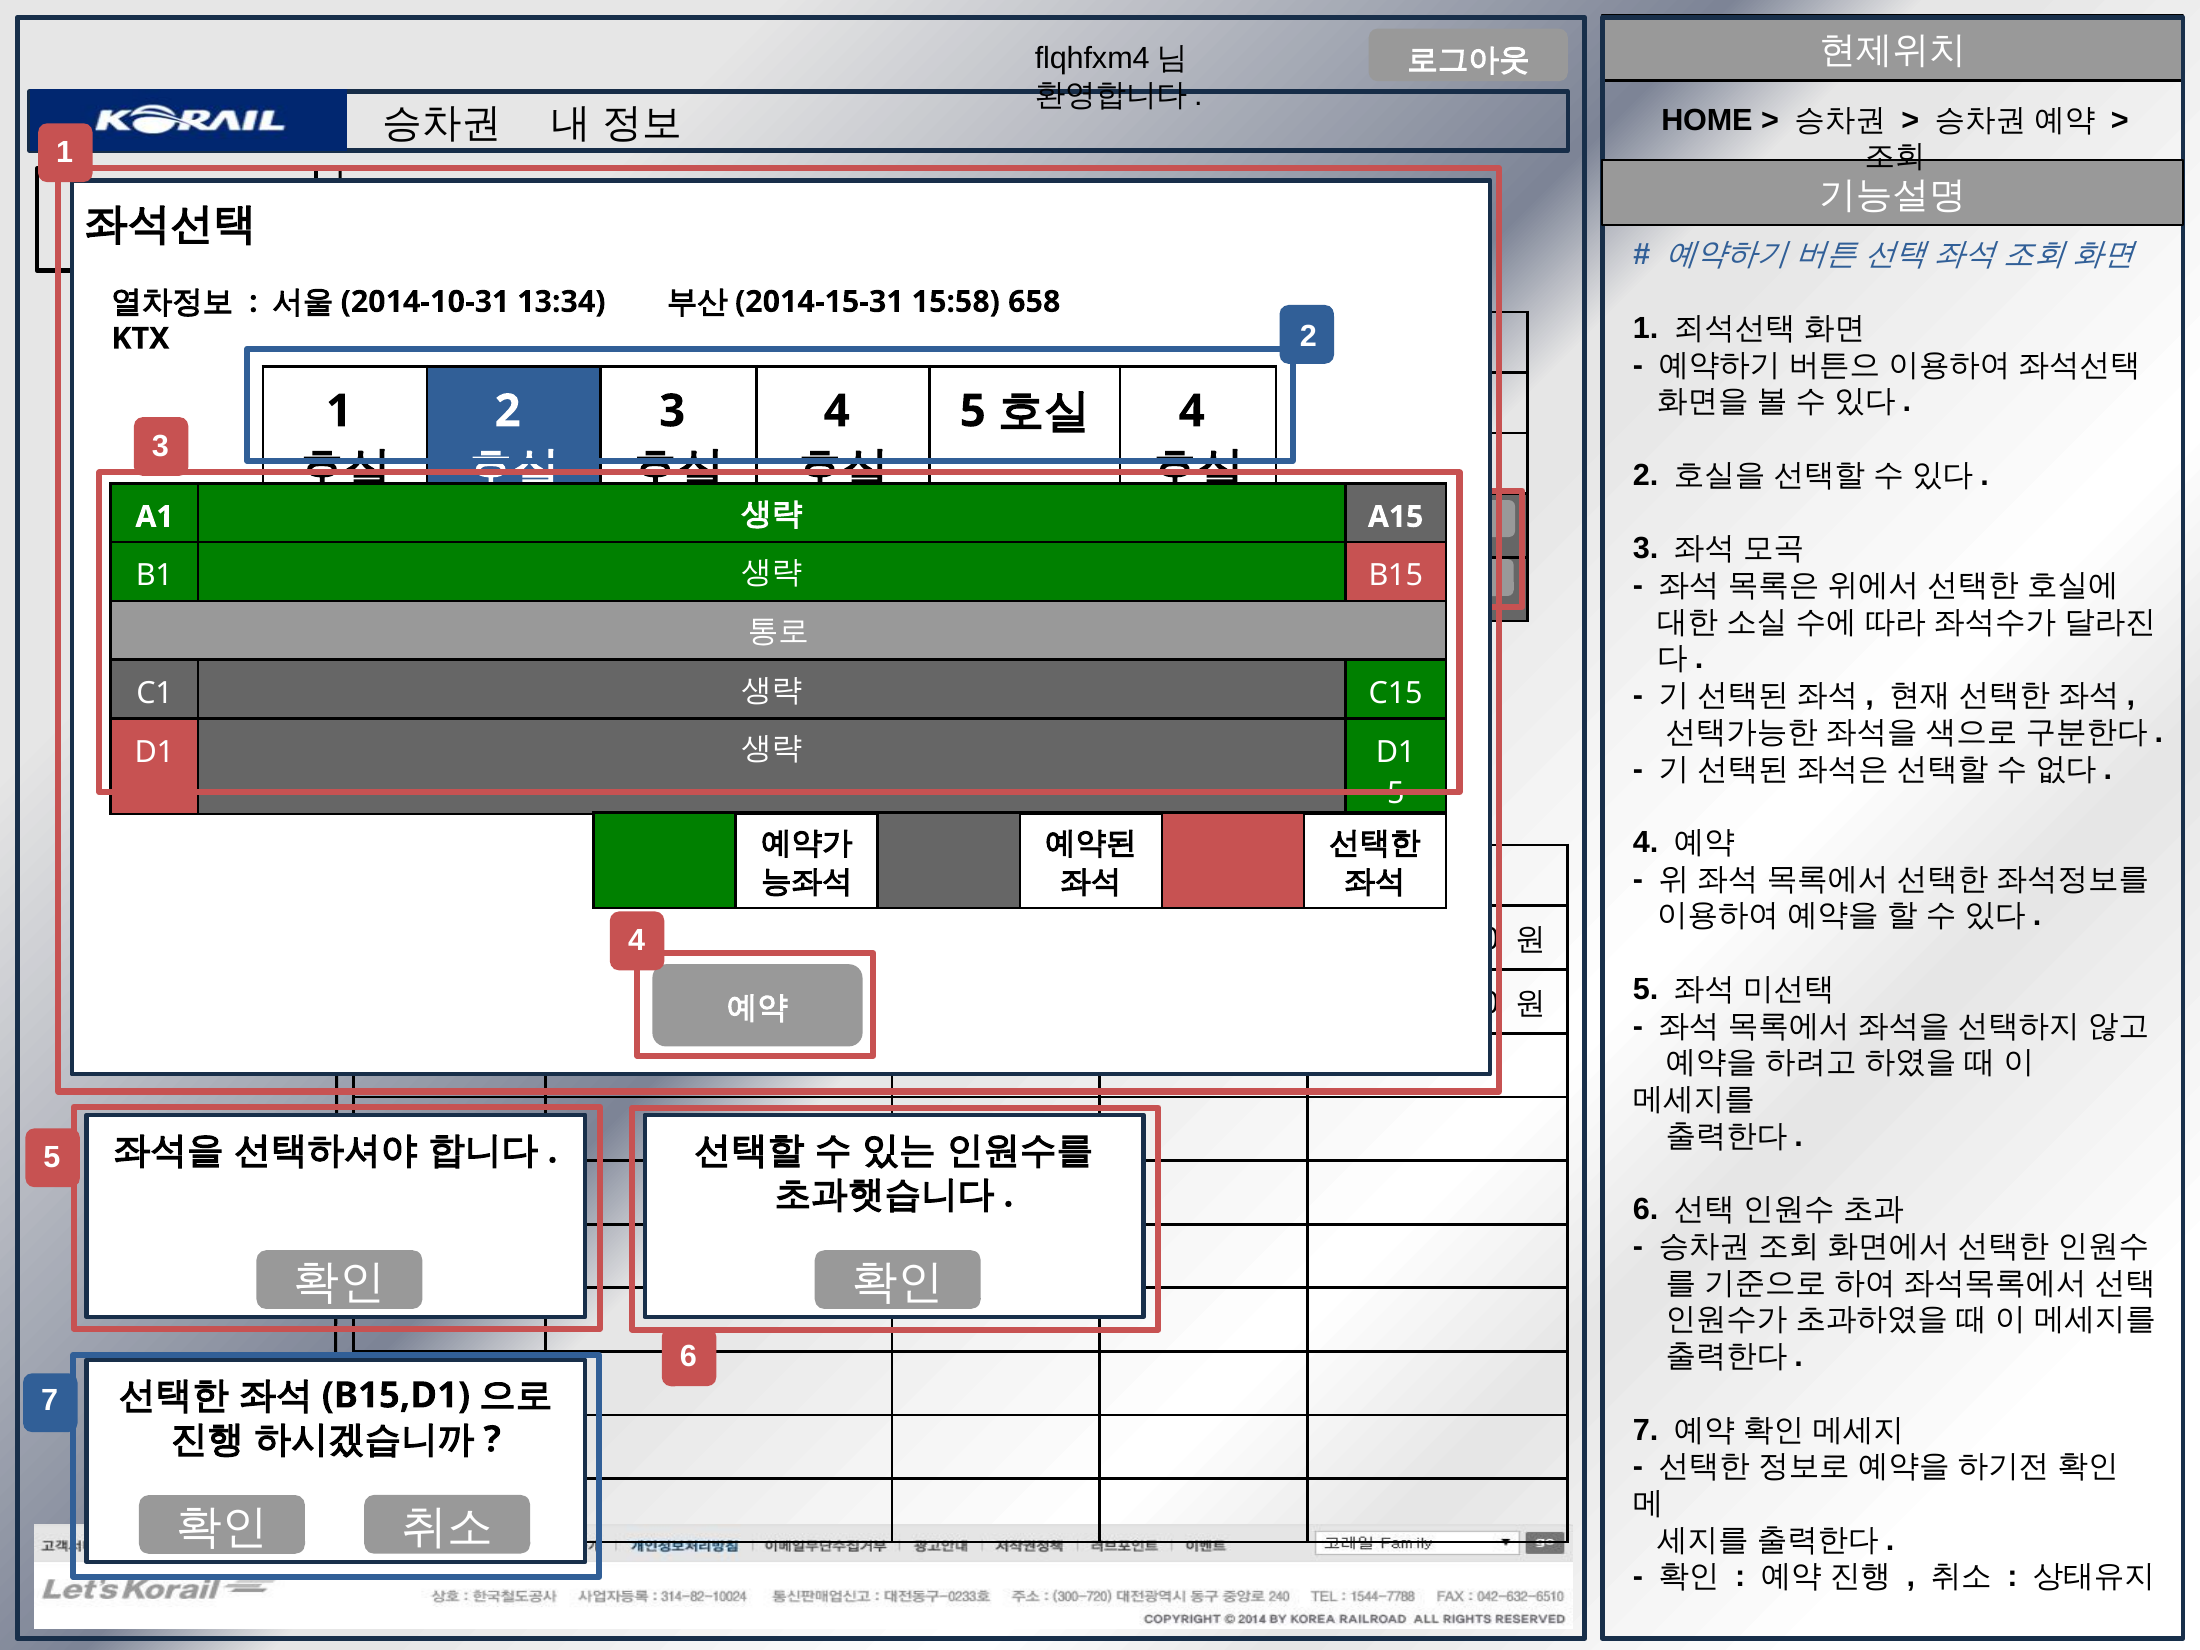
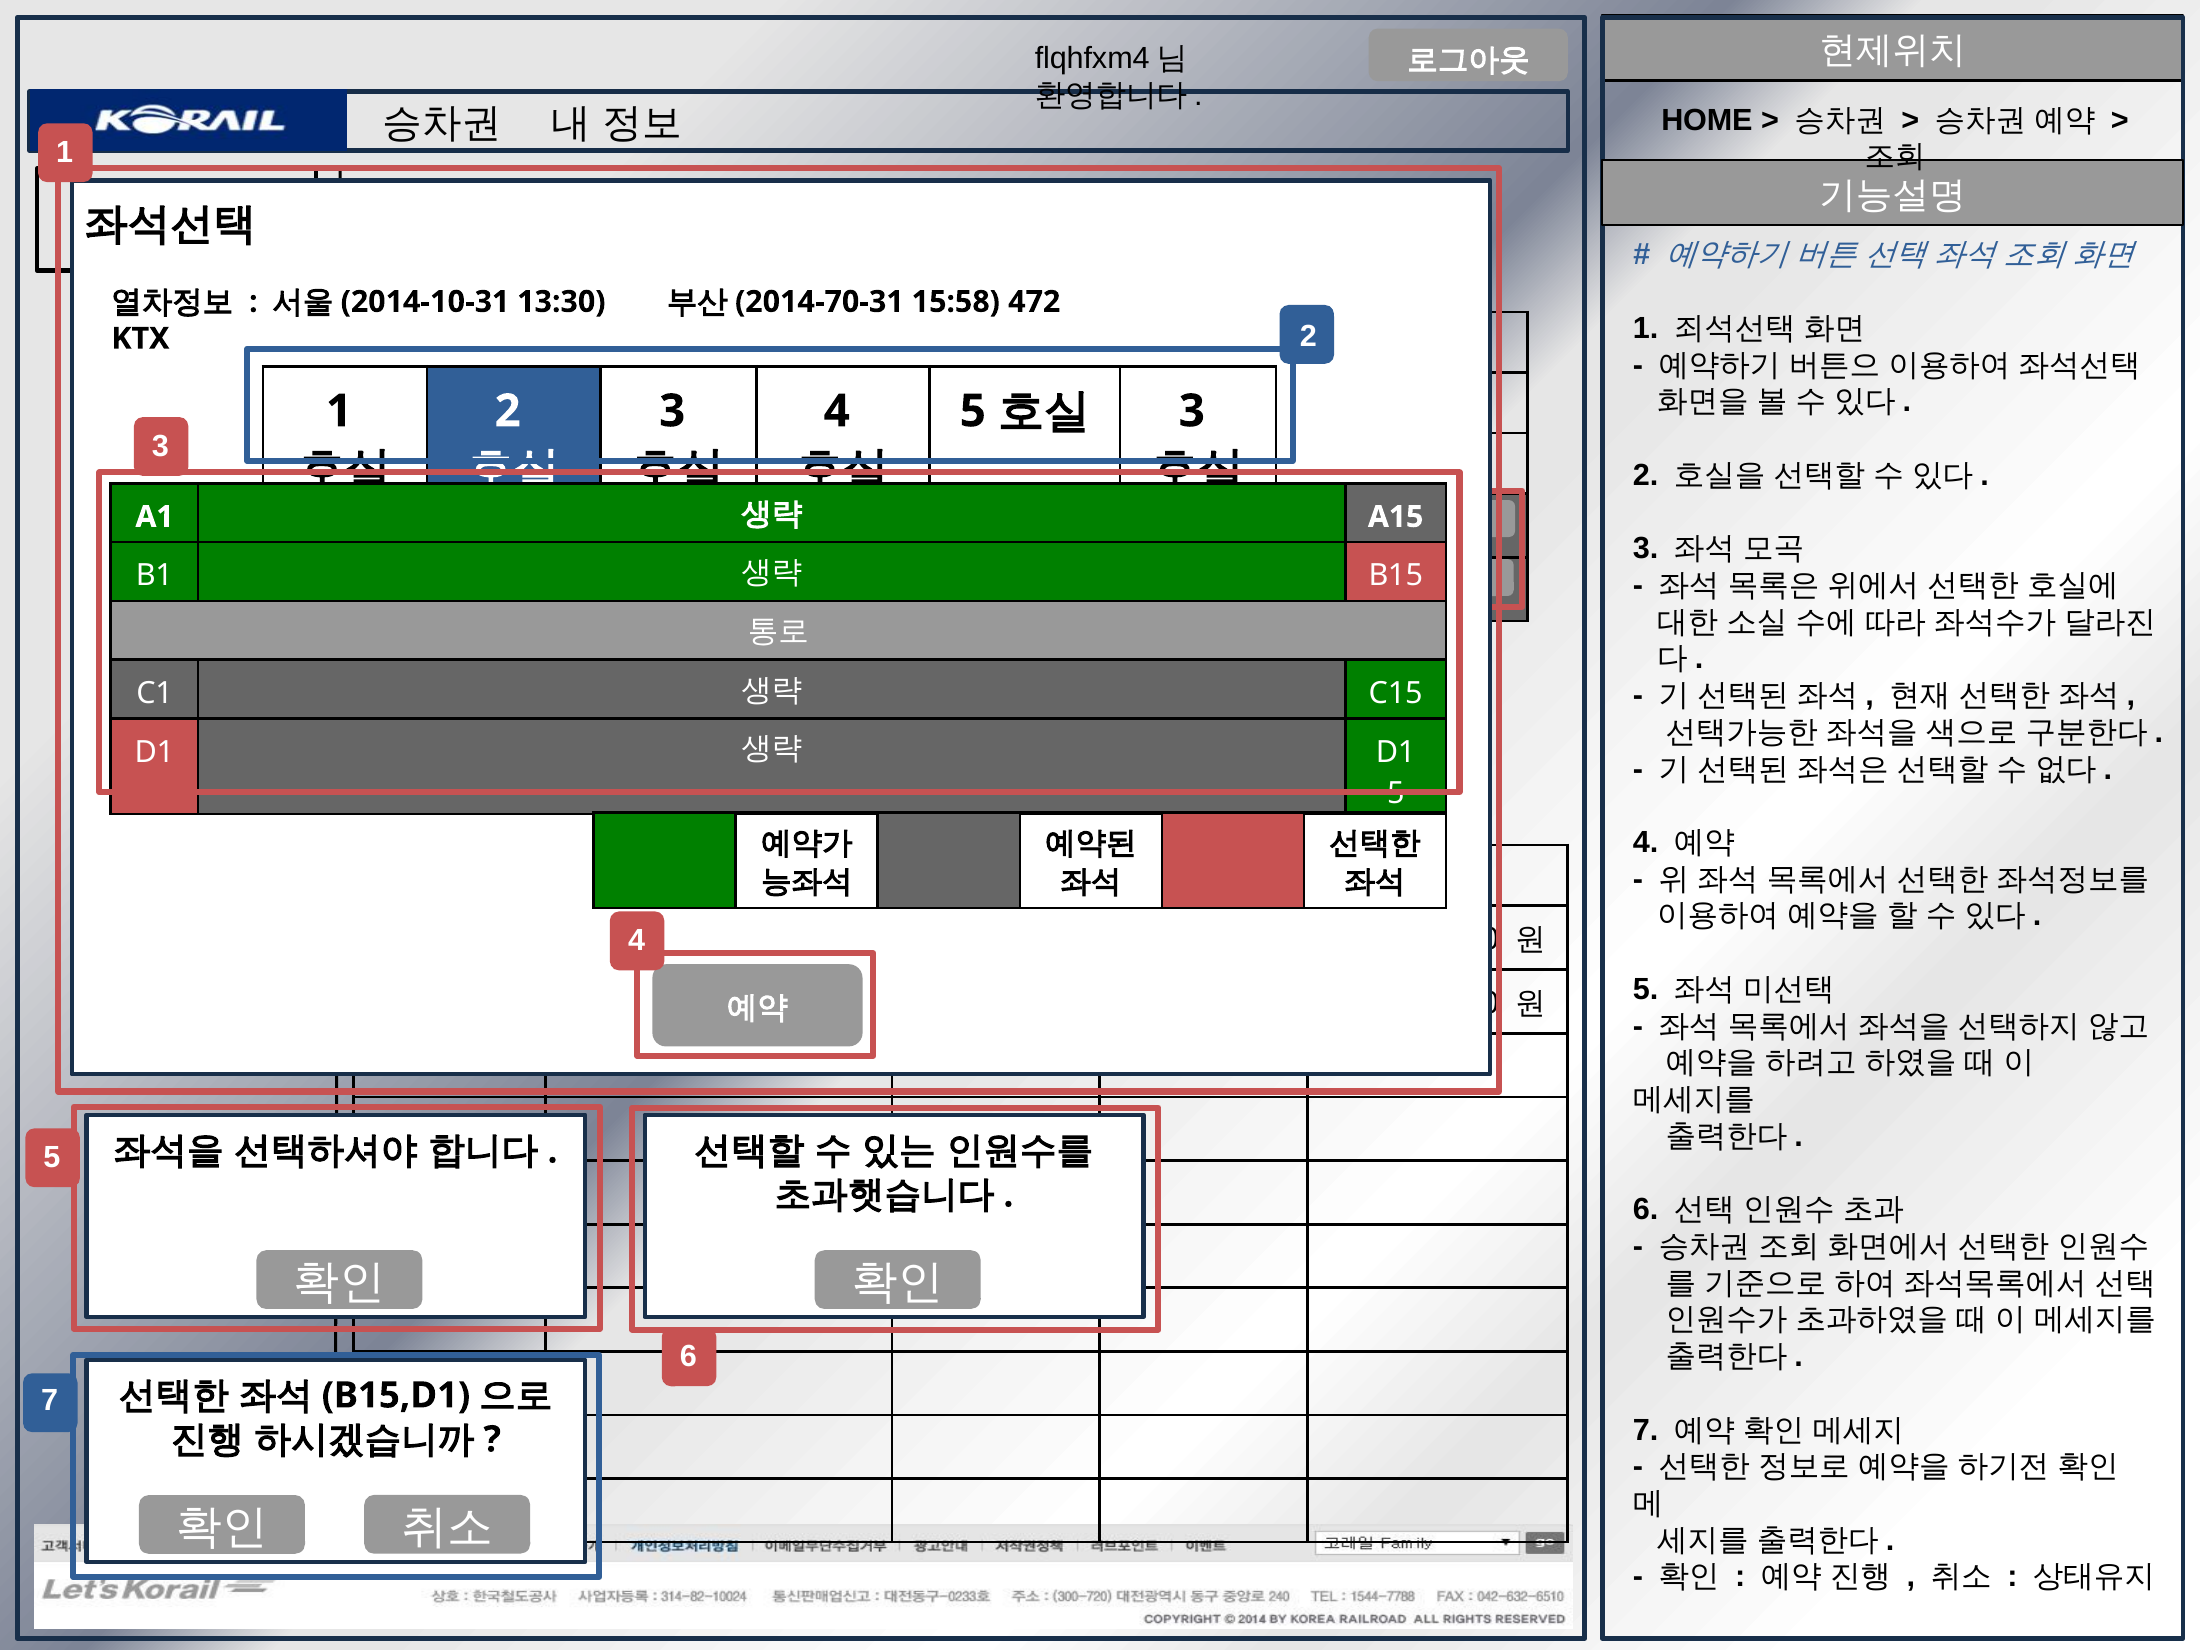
13:34: 13:34 -> 13:30 (561, 302)
2014-15-31: 2014-15-31 -> 2014-70-31 (819, 302)
658: 658 -> 472 (1034, 302)
4: 4 -> 3 (1192, 411)
